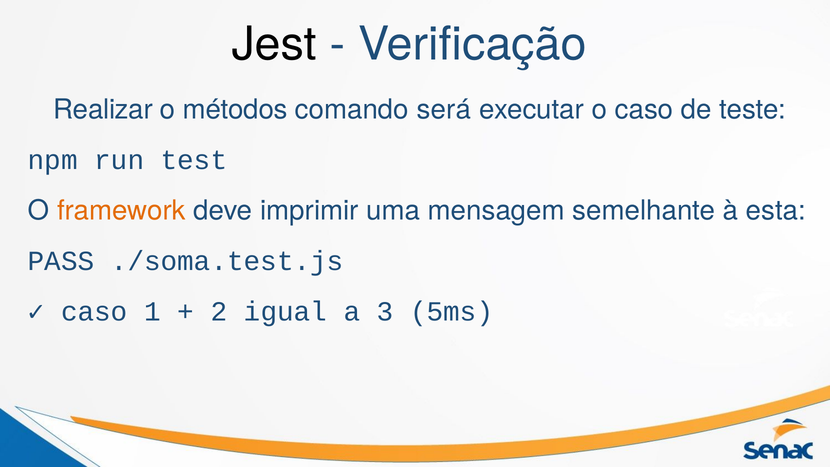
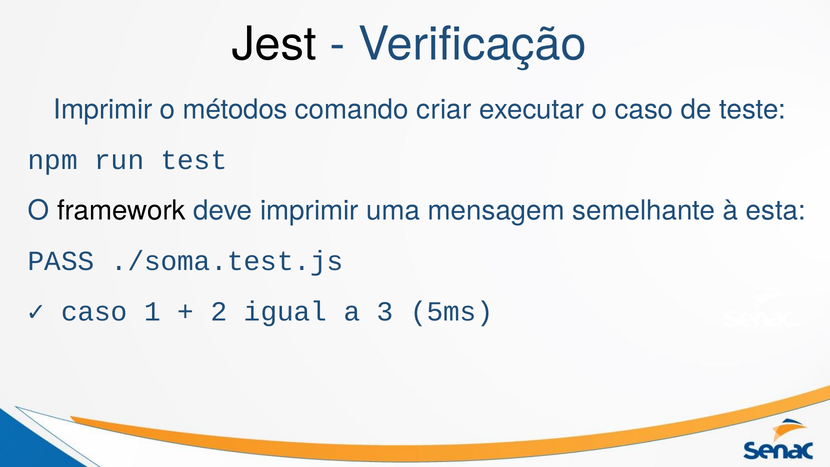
Realizar: Realizar -> Imprimir (103, 110)
será: será -> criar (444, 110)
framework colour: orange -> black (121, 211)
